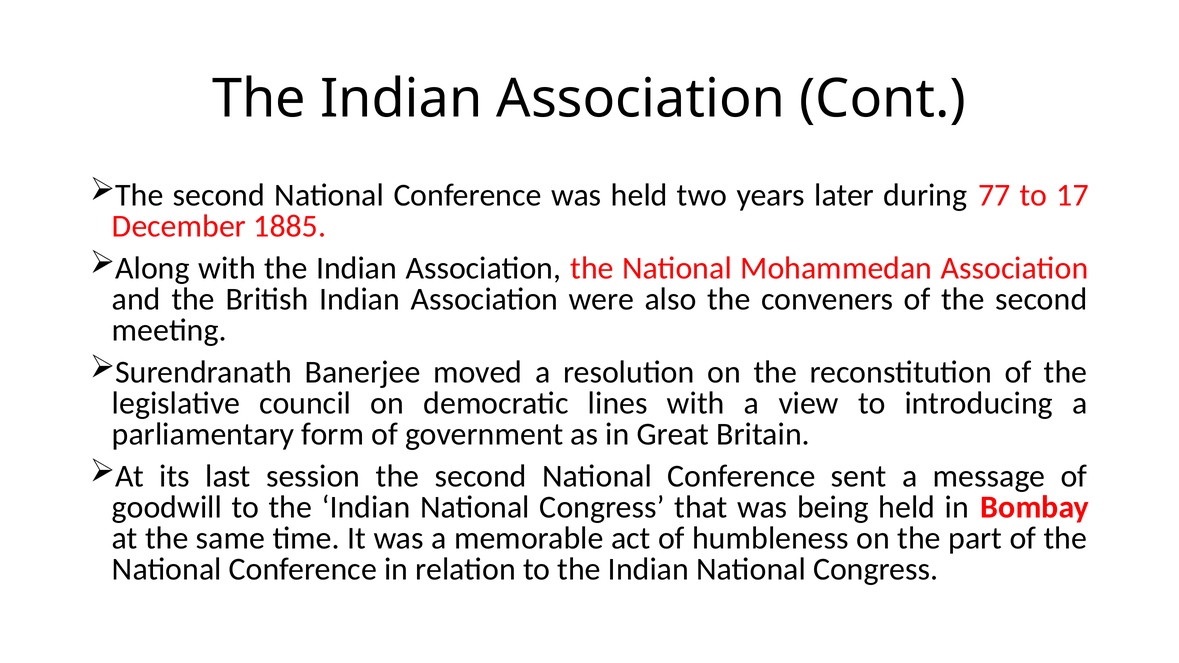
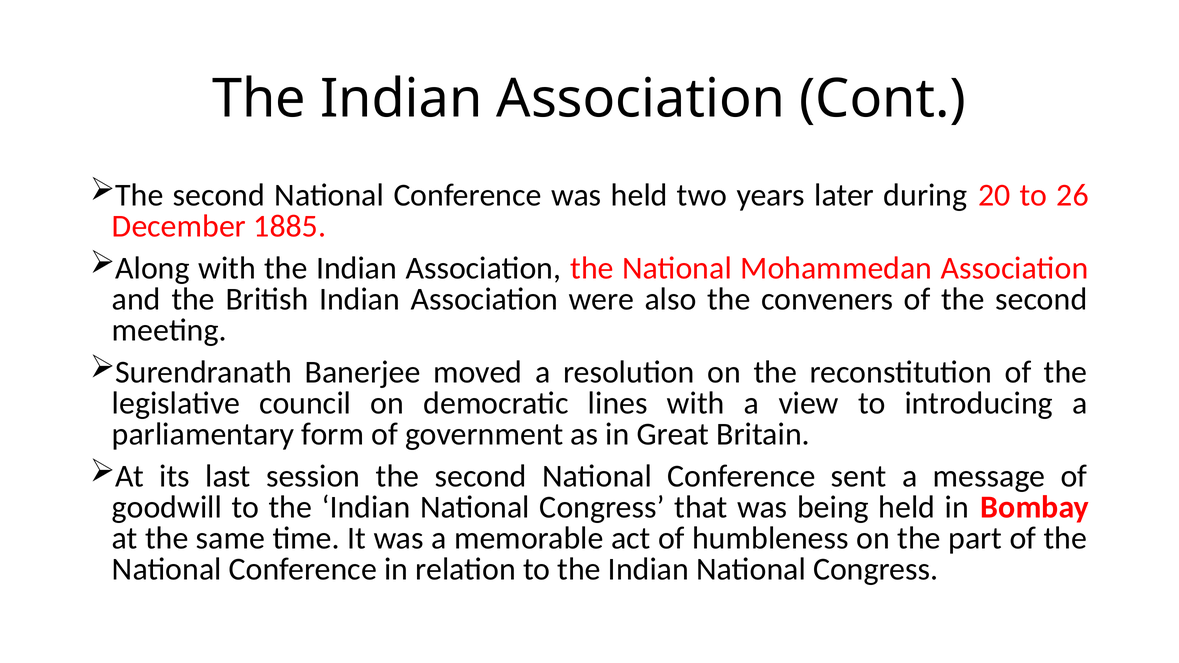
77: 77 -> 20 (994, 195)
17: 17 -> 26 (1073, 195)
